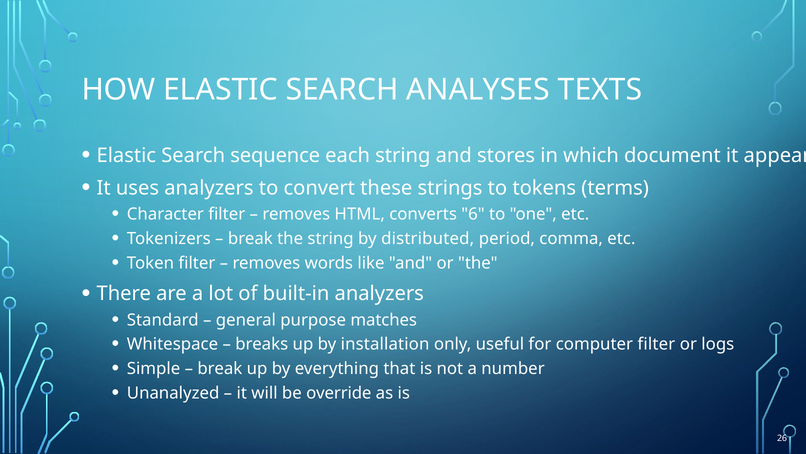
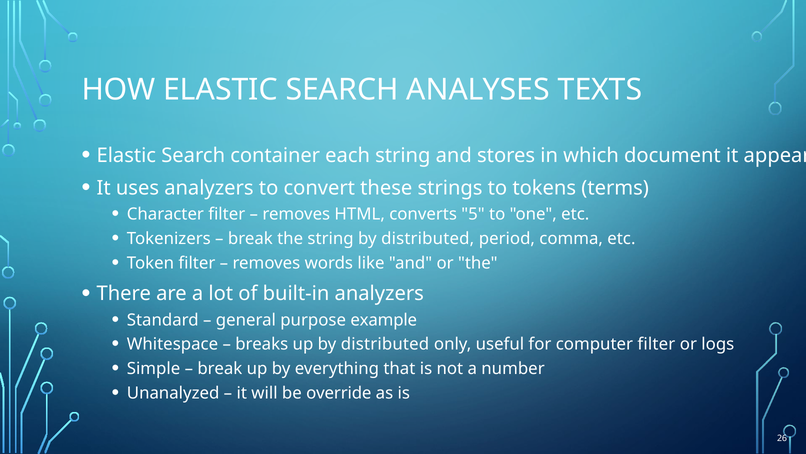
sequence: sequence -> container (275, 155)
6: 6 -> 5 (473, 214)
matches: matches -> example (384, 320)
up by installation: installation -> distributed (385, 344)
